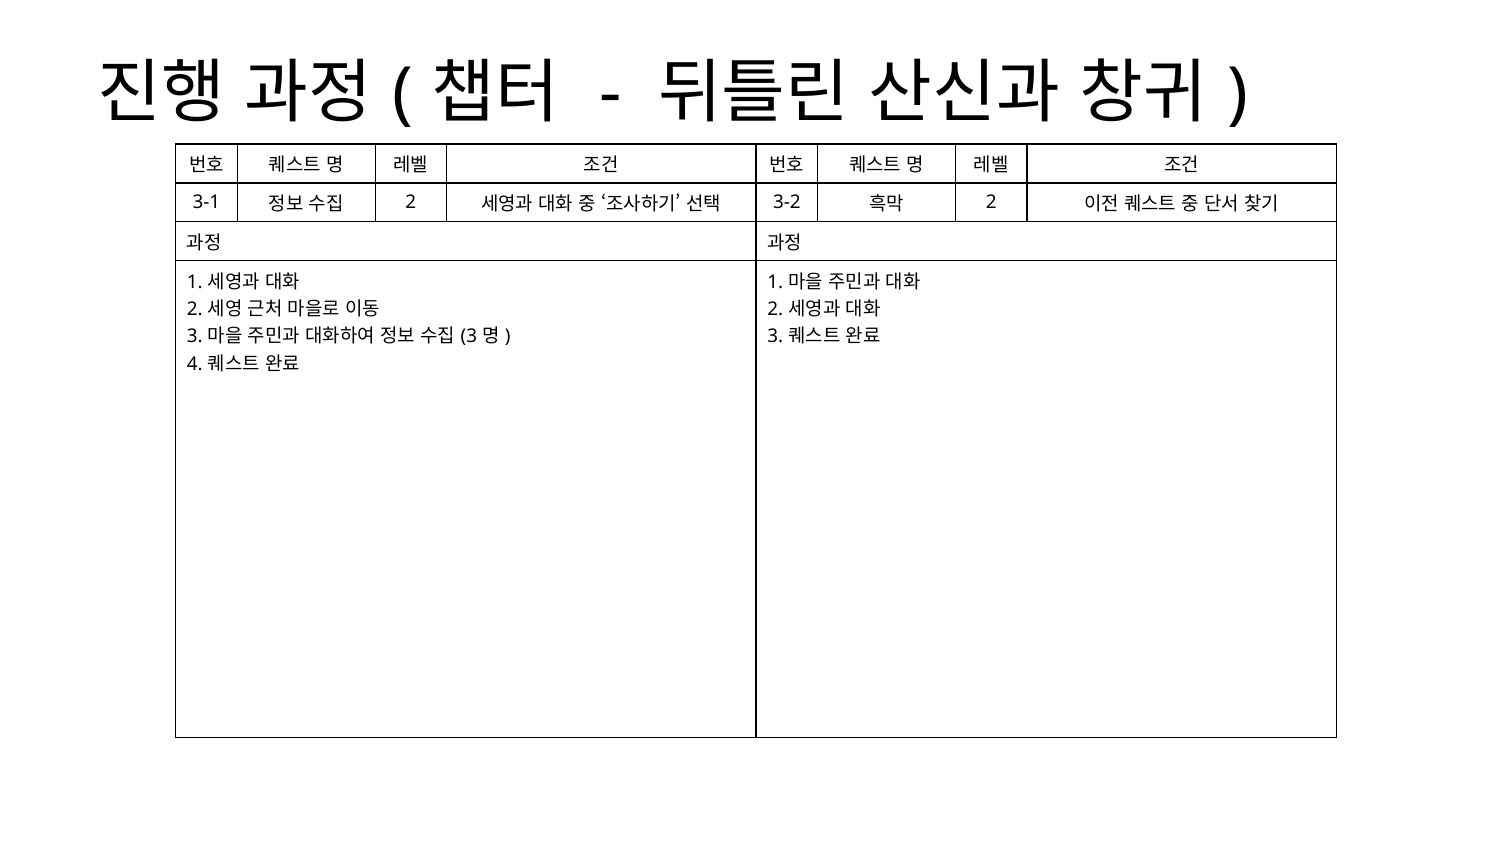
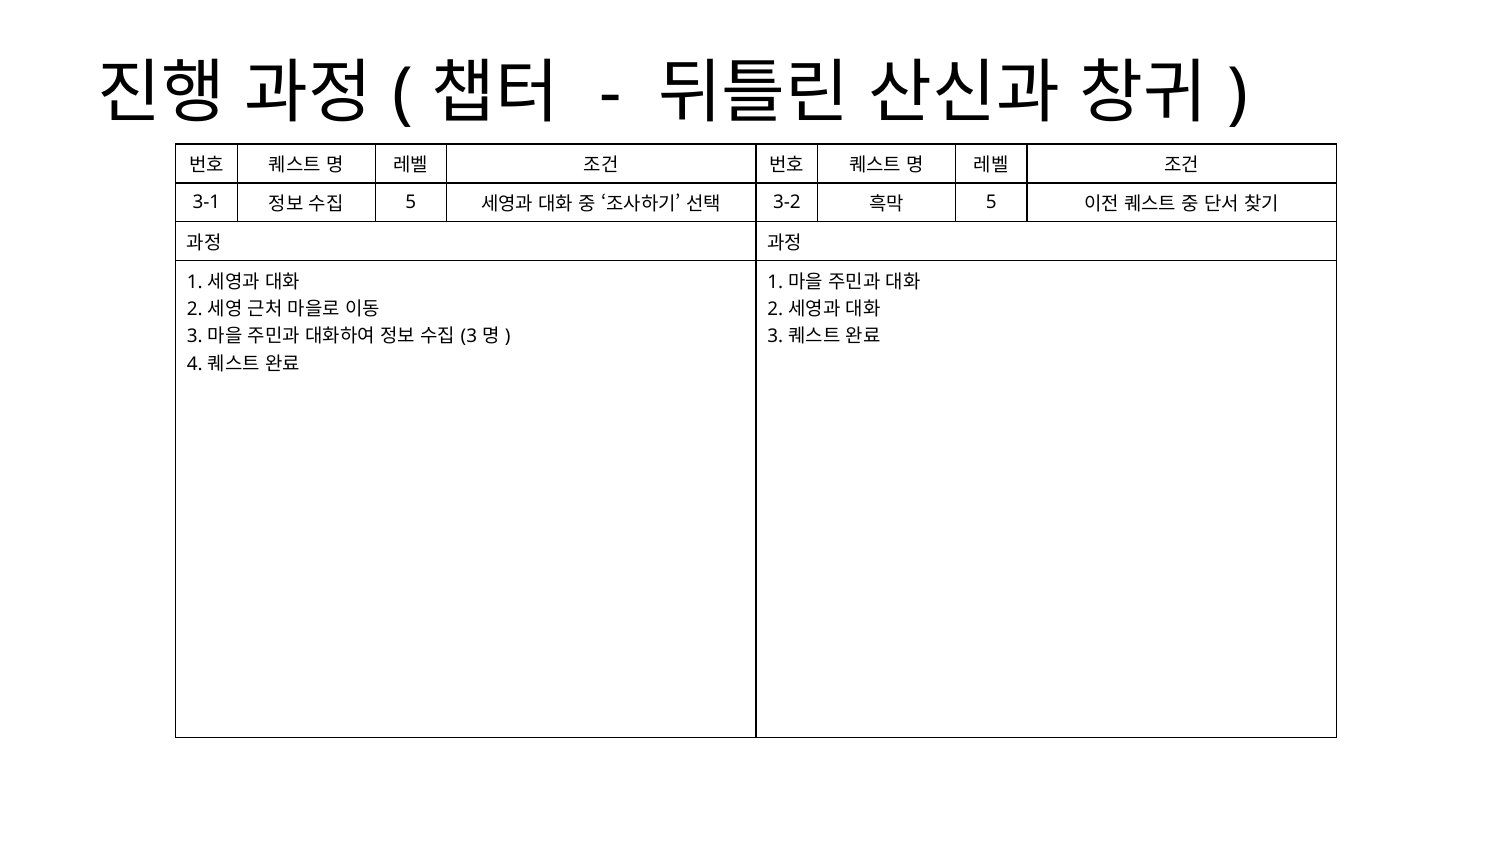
2: 2 -> 5 (411, 202)
2: 2 -> 5 (991, 202)
